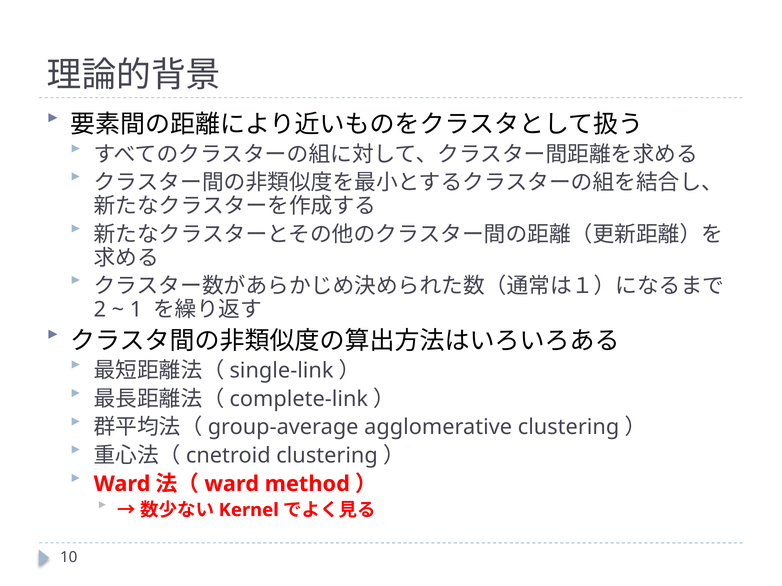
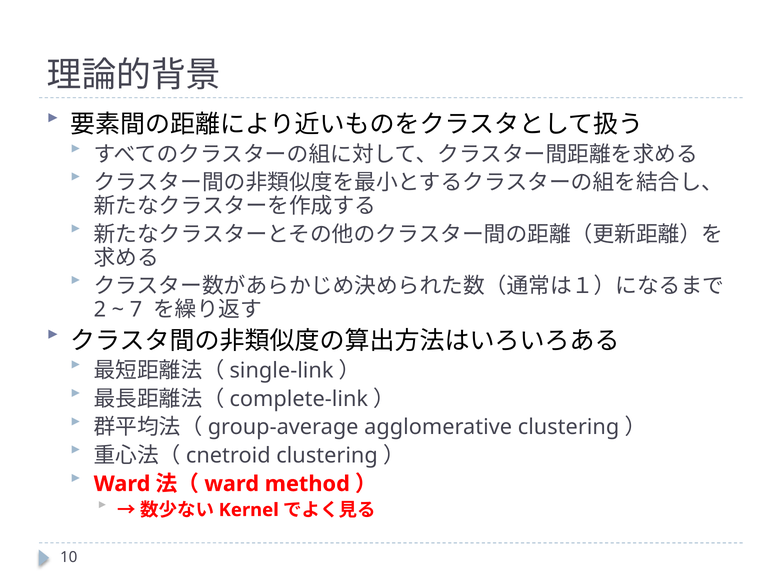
1: 1 -> 7 (136, 310)
